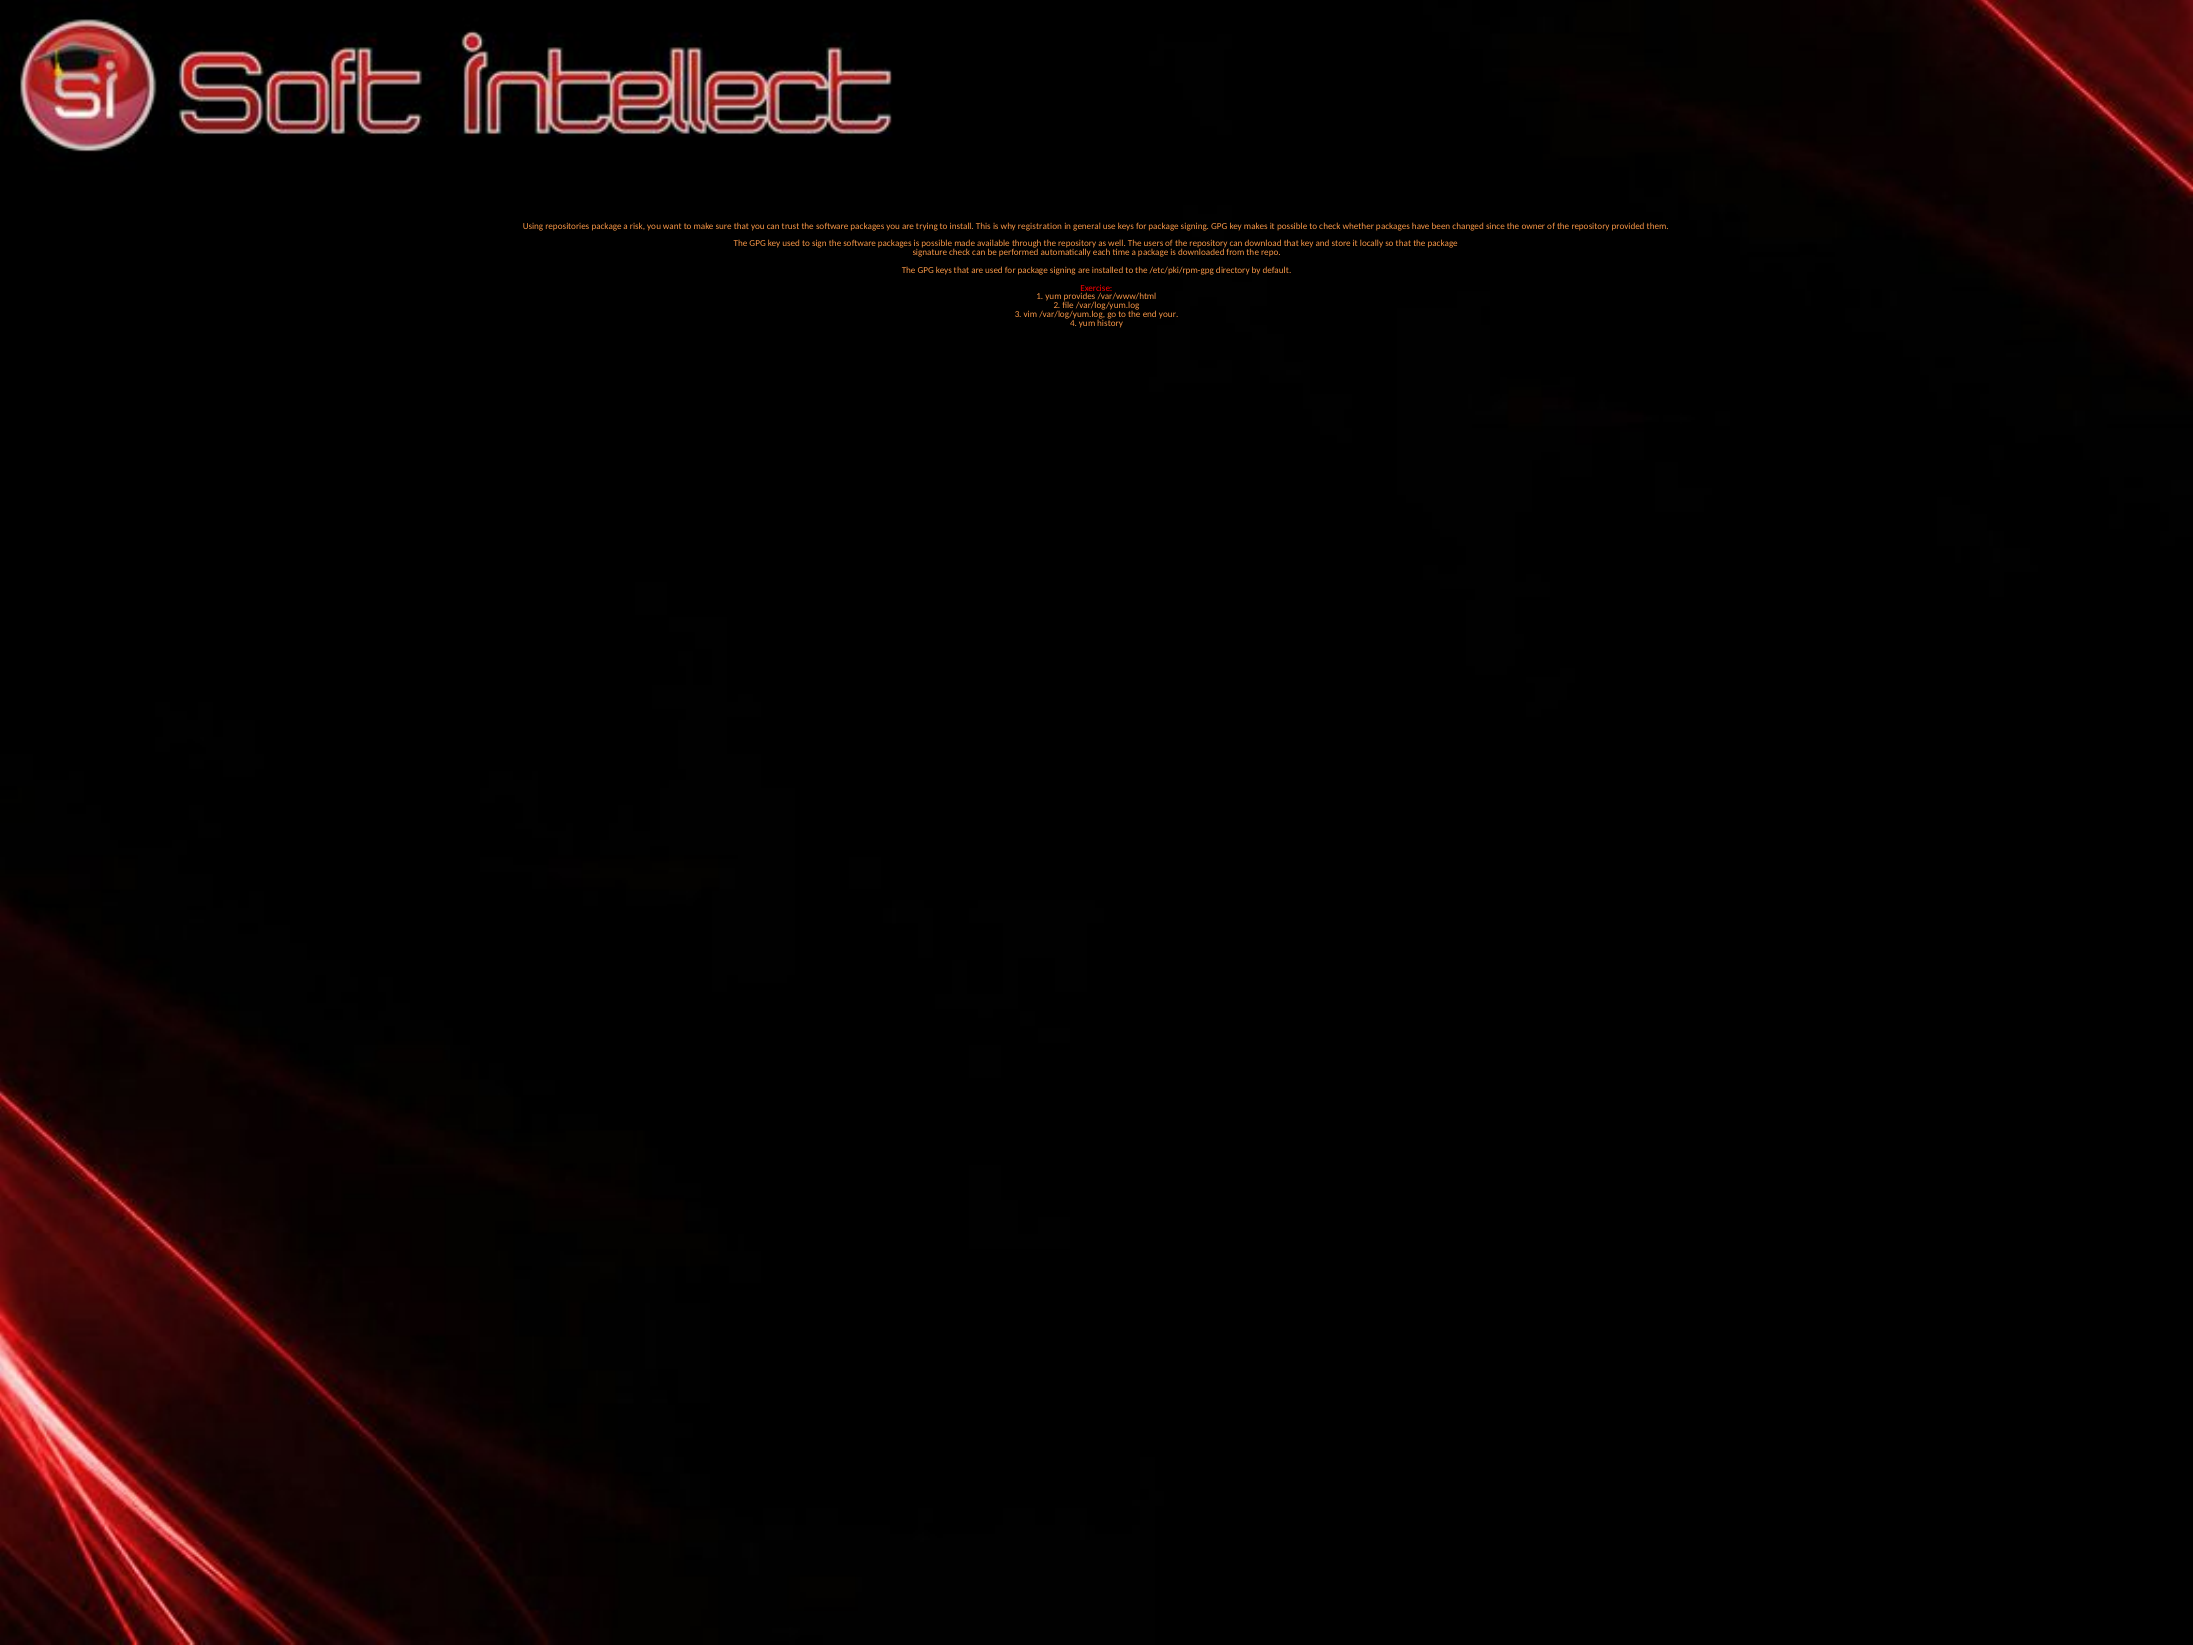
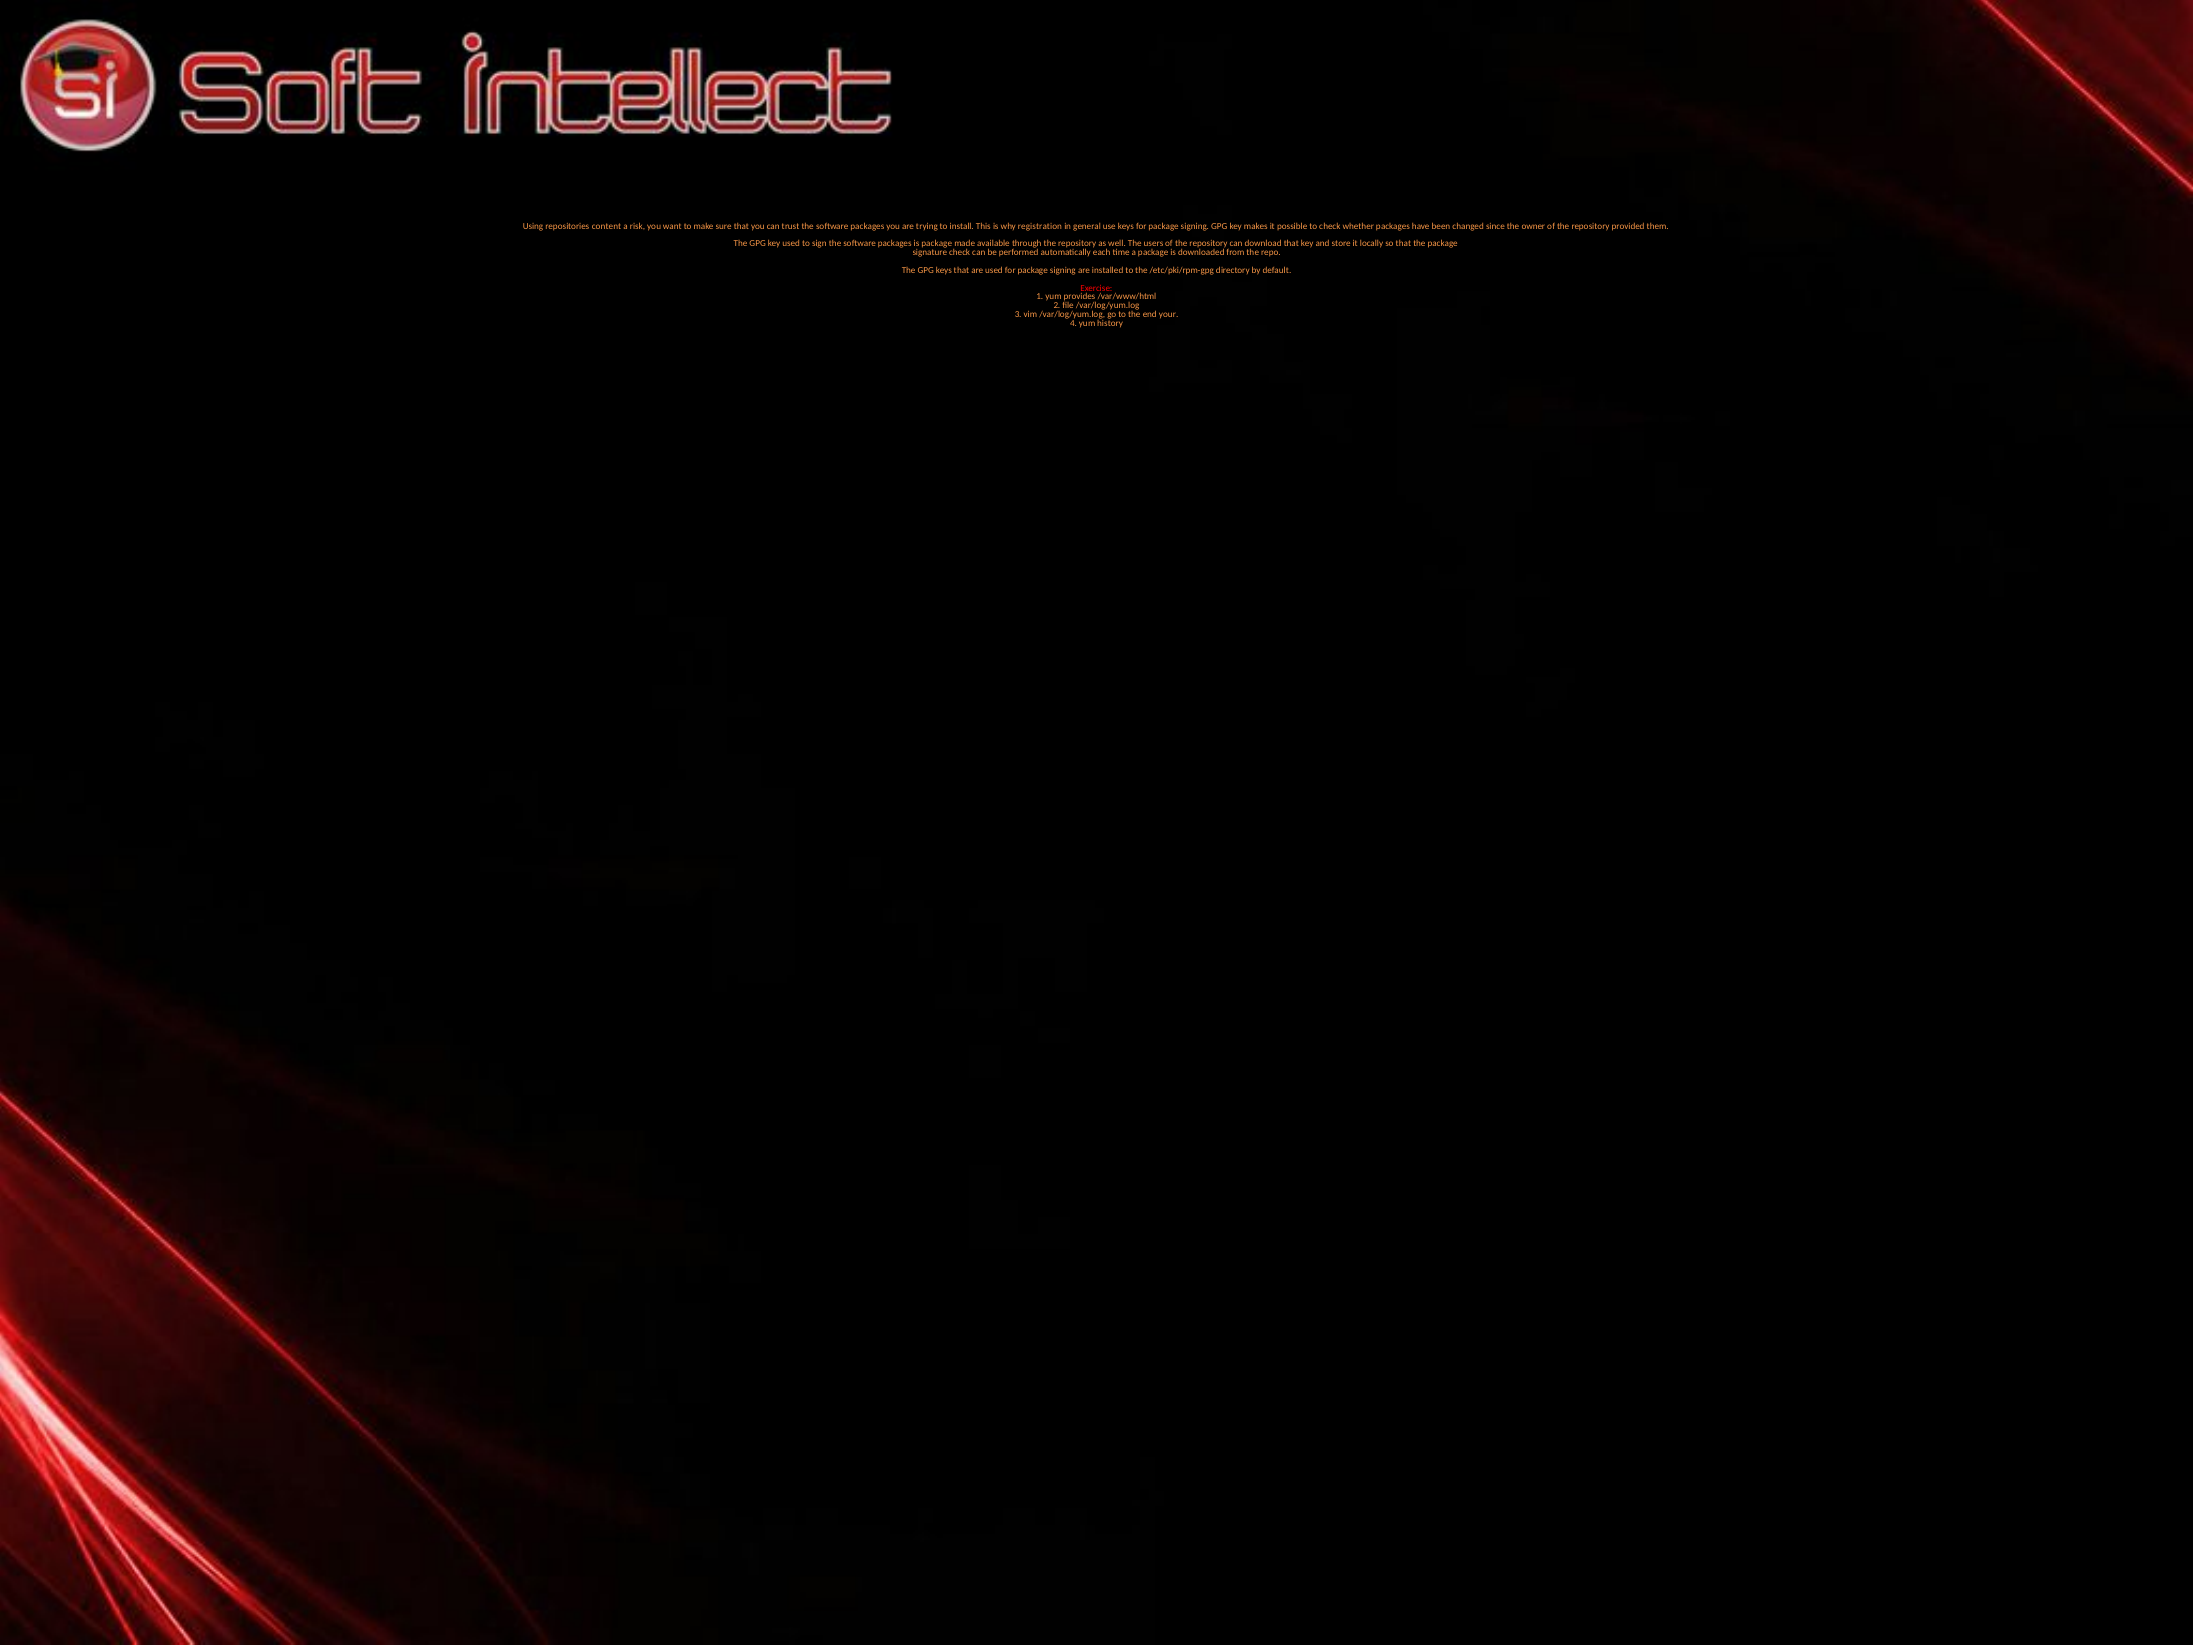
repositories package: package -> content (607, 226)
is possible: possible -> package (937, 244)
